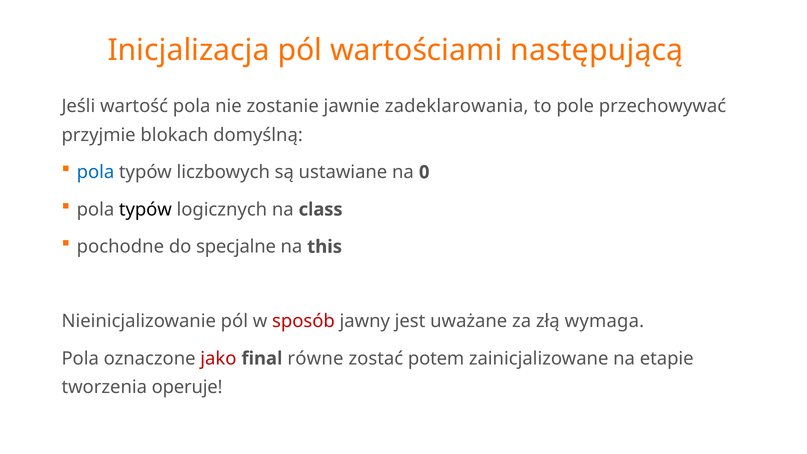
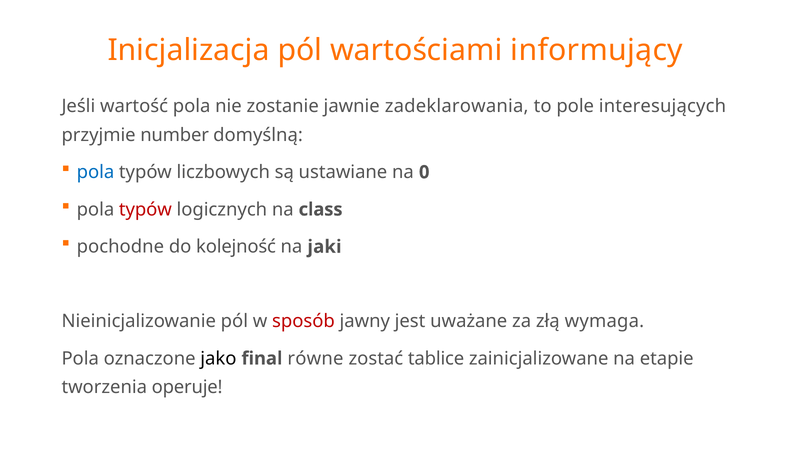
następującą: następującą -> informujący (597, 50)
przechowywać: przechowywać -> interesujących (662, 106)
blokach: blokach -> number (175, 135)
typów colour: black -> red (145, 209)
specjalne: specjalne -> kolejność (236, 247)
this: this -> jaki (325, 247)
jako colour: red -> black (218, 358)
potem: potem -> tablice (436, 358)
